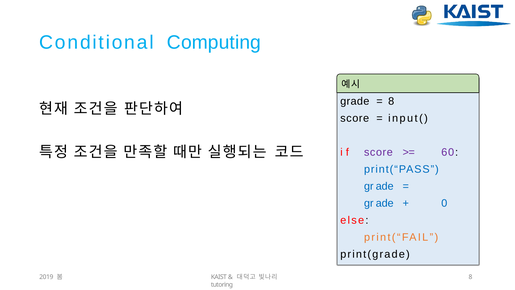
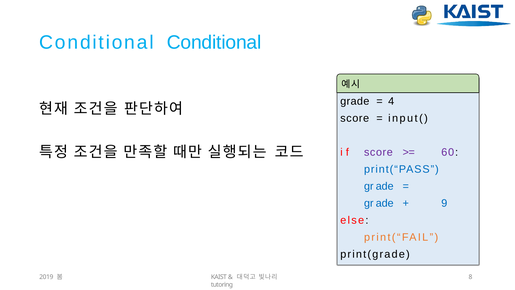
Conditional Computing: Computing -> Conditional (214, 42)
8: 8 -> 4 (391, 101)
0: 0 -> 9 (444, 203)
